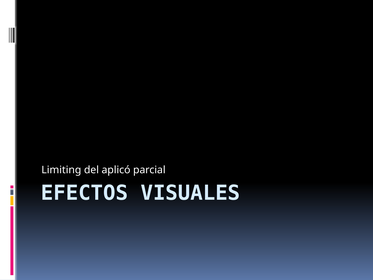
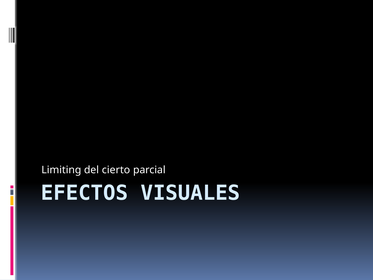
aplicó: aplicó -> cierto (116, 170)
